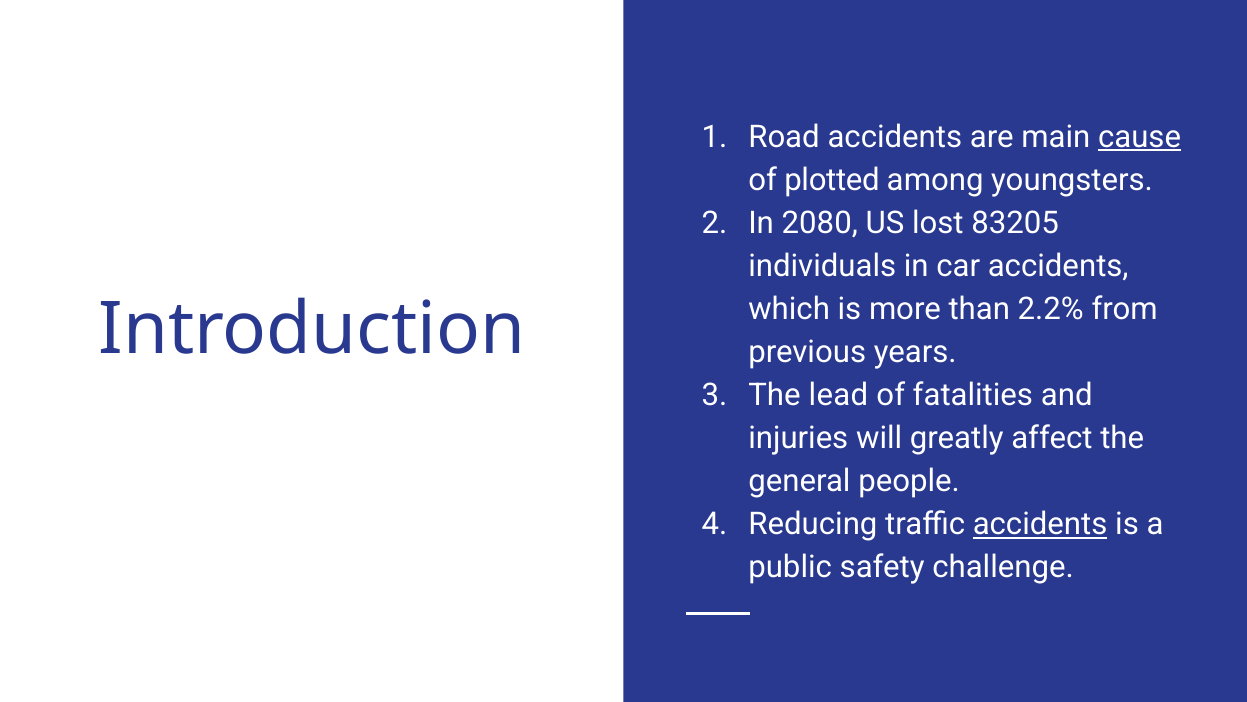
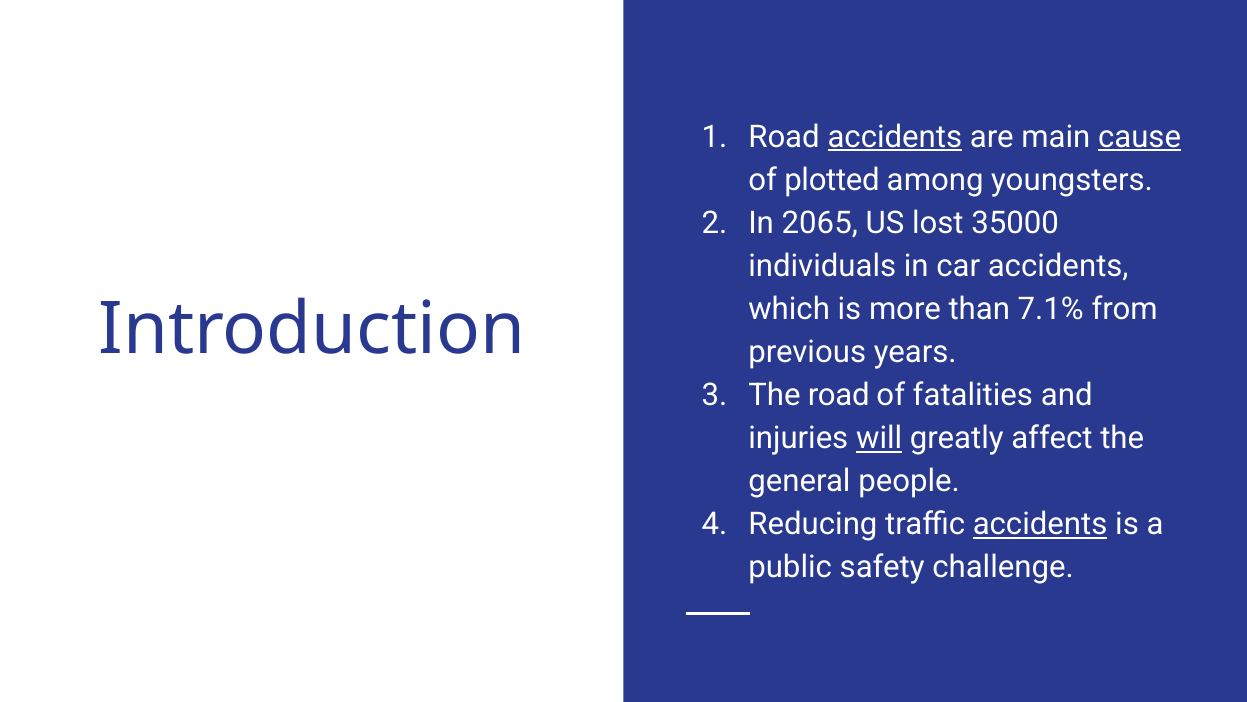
accidents underline: none -> present (895, 137)
2080: 2080 -> 2065 (820, 223)
83205: 83205 -> 35000 (1015, 223)
2.2%: 2.2% -> 7.1% (1051, 309)
The lead: lead -> road (839, 395)
will underline: none -> present (879, 438)
